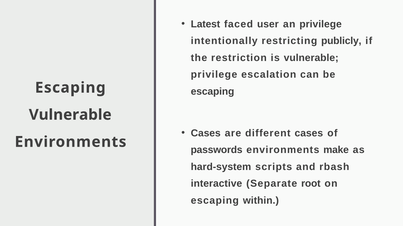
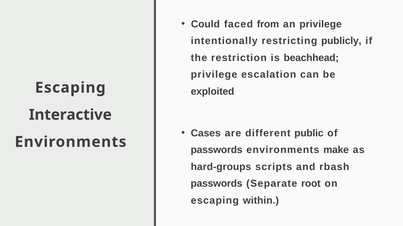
Latest: Latest -> Could (205, 24)
user: user -> from (268, 24)
is vulnerable: vulnerable -> beachhead (311, 58)
escaping: escaping -> exploited (213, 92)
Vulnerable: Vulnerable -> Interactive (70, 115)
different cases: cases -> public (309, 133)
hard-system: hard-system -> hard-groups (221, 167)
interactive: interactive -> passwords (217, 184)
